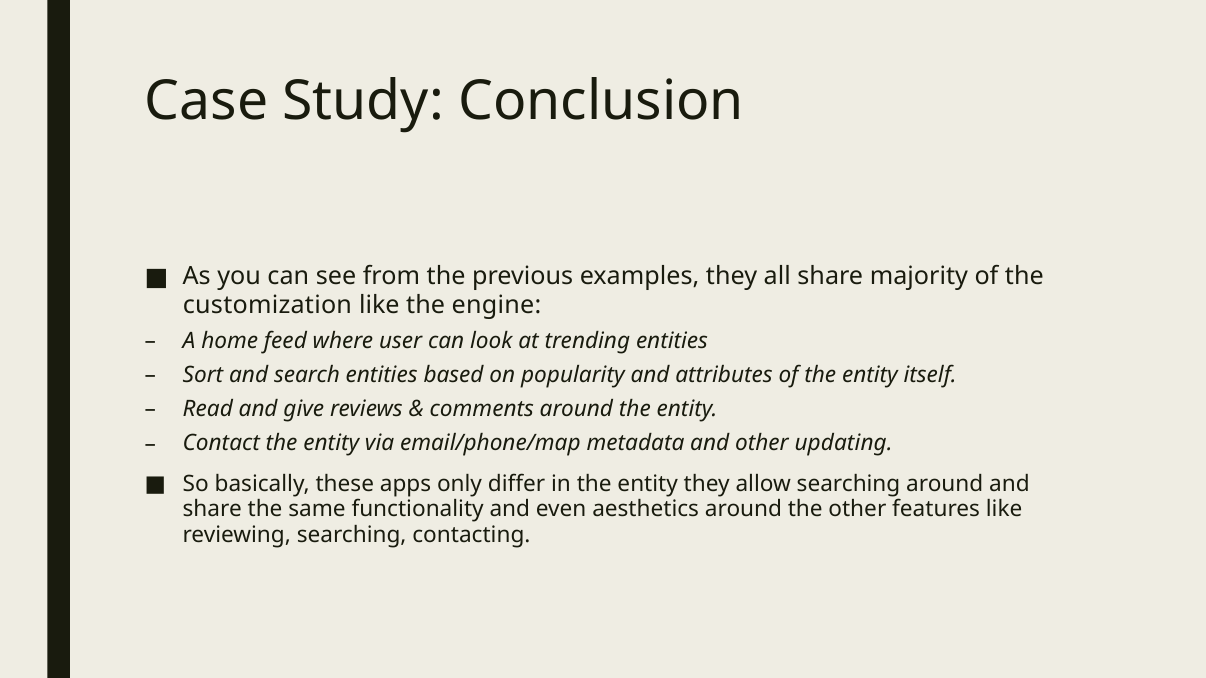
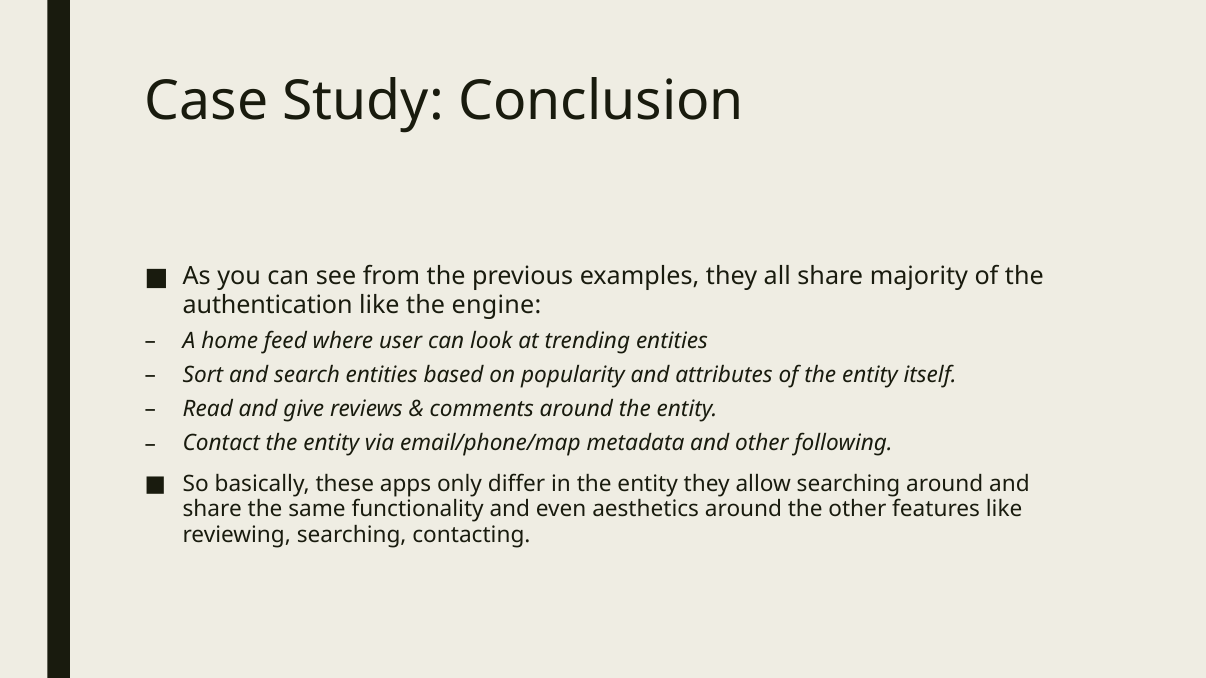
customization: customization -> authentication (268, 305)
updating: updating -> following (844, 444)
